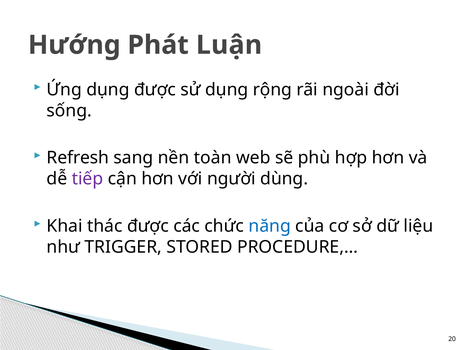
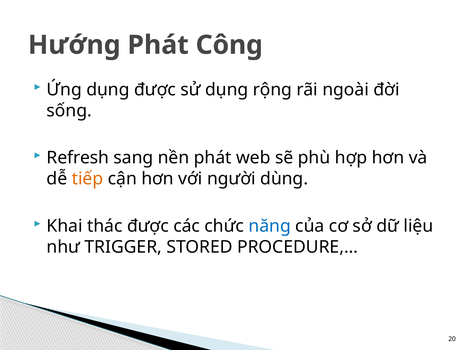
Luận: Luận -> Công (229, 45)
nền toàn: toàn -> phát (213, 158)
tiếp colour: purple -> orange (87, 179)
